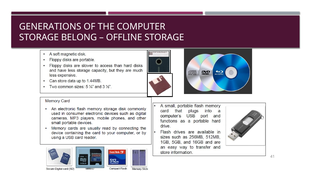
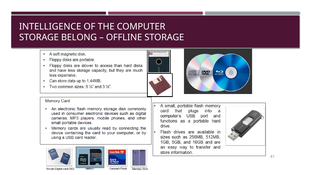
GENERATIONS: GENERATIONS -> INTELLIGENCE (50, 27)
